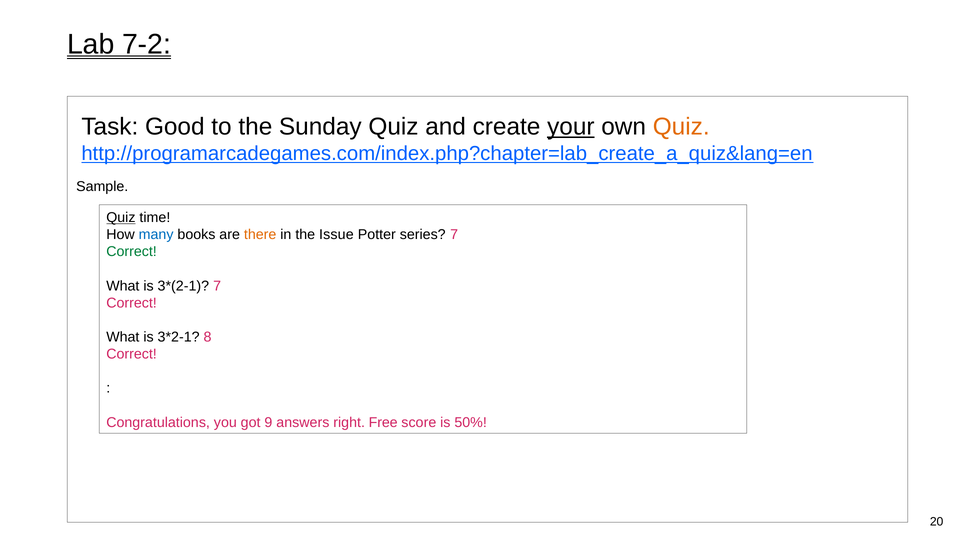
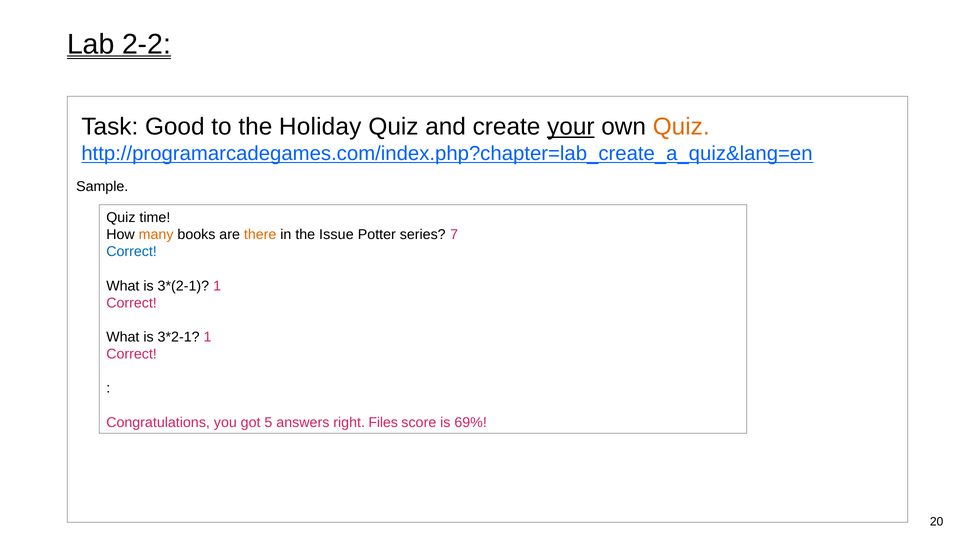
7-2: 7-2 -> 2-2 (147, 44)
Sunday: Sunday -> Holiday (320, 127)
Quiz underline: present -> none (121, 218)
many colour: blue -> orange (156, 235)
Correct colour: green -> blue (132, 252)
7: 7 -> 1 (217, 286)
8: 8 -> 1 (208, 337)
9: 9 -> 5 (268, 423)
Free: Free -> Files (383, 423)
50%: 50% -> 69% (471, 423)
